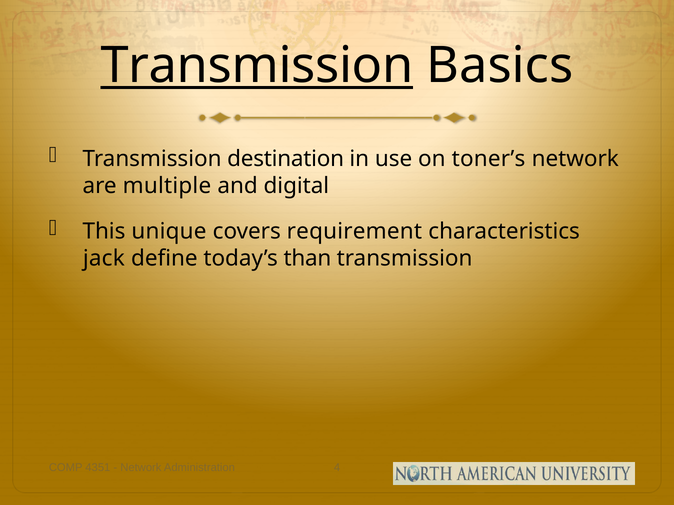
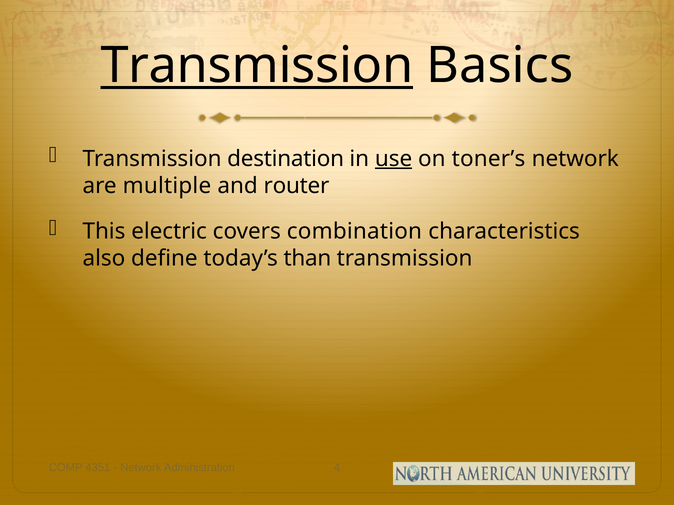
use underline: none -> present (394, 159)
digital: digital -> router (296, 186)
unique: unique -> electric (169, 232)
requirement: requirement -> combination (354, 232)
jack: jack -> also (104, 258)
